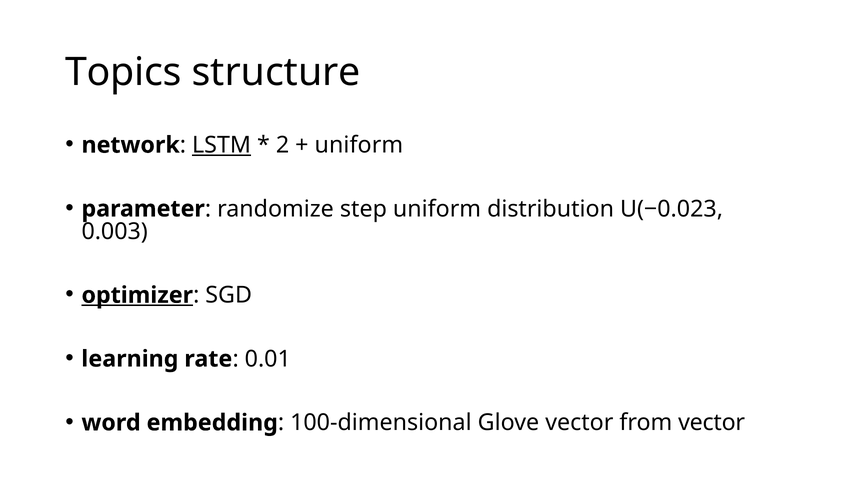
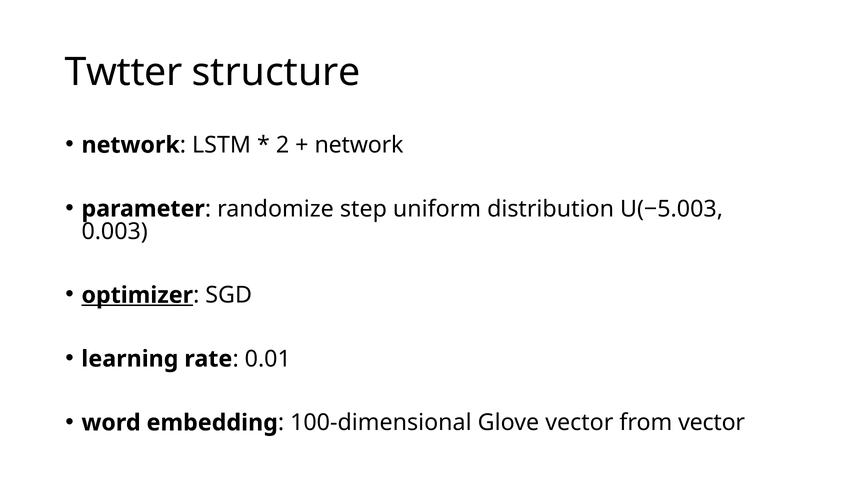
Topics: Topics -> Twtter (124, 72)
LSTM underline: present -> none (222, 145)
uniform: uniform -> network (359, 145)
U(−0.023: U(−0.023 -> U(−5.003 (672, 209)
